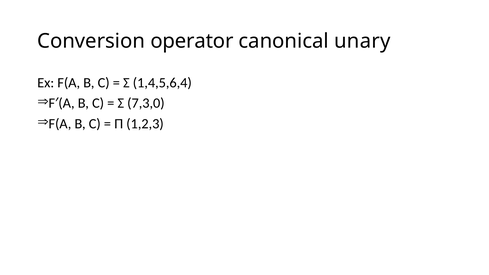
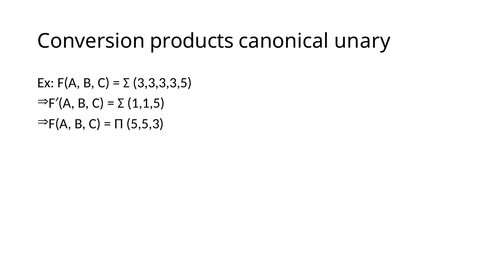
operator: operator -> products (192, 41)
1,4,5,6,4: 1,4,5,6,4 -> 3,3,3,3,5 (162, 83)
7,3,0: 7,3,0 -> 1,1,5 (146, 103)
1,2,3: 1,2,3 -> 5,5,3 (145, 124)
